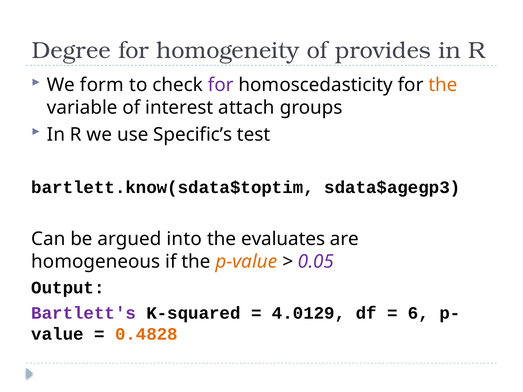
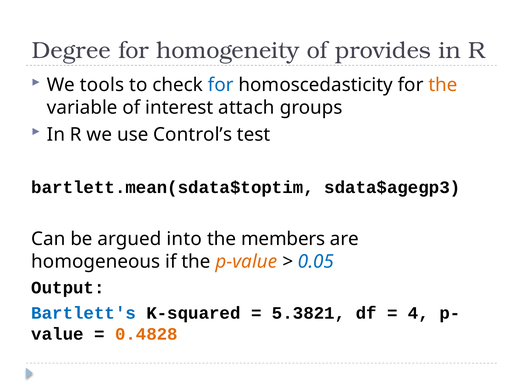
form: form -> tools (102, 85)
for colour: purple -> blue (221, 85)
Specific’s: Specific’s -> Control’s (193, 135)
bartlett.know(sdata$toptim: bartlett.know(sdata$toptim -> bartlett.mean(sdata$toptim (173, 188)
evaluates: evaluates -> members (283, 239)
0.05 colour: purple -> blue (316, 262)
Bartlett's colour: purple -> blue (84, 313)
4.0129: 4.0129 -> 5.3821 (309, 313)
6: 6 -> 4 (418, 313)
